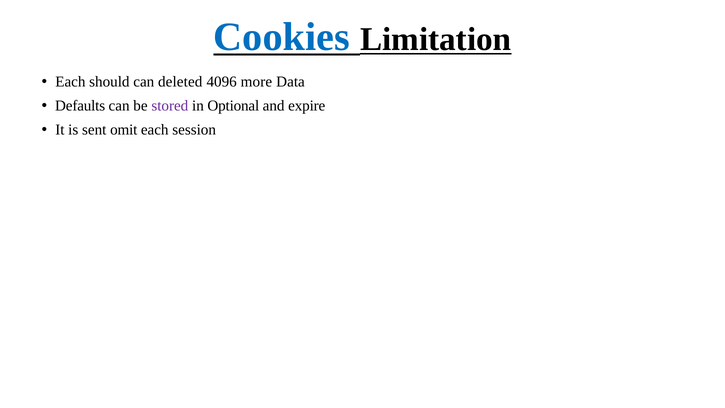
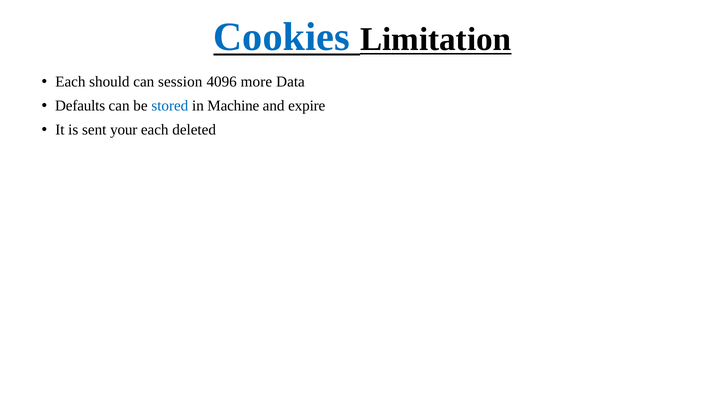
deleted: deleted -> session (180, 82)
stored colour: purple -> blue (170, 106)
Optional: Optional -> Machine (233, 106)
omit: omit -> your (124, 130)
session: session -> deleted (194, 130)
